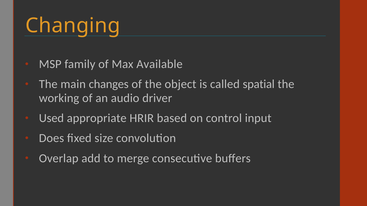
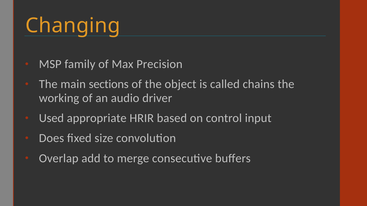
Available: Available -> Precision (160, 64)
changes: changes -> sections (109, 84)
spatial: spatial -> chains (259, 84)
